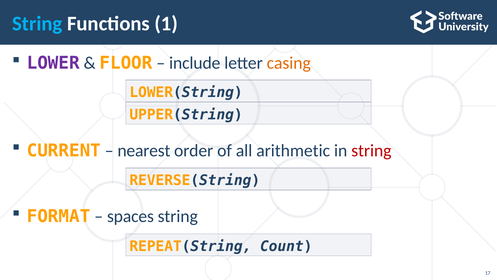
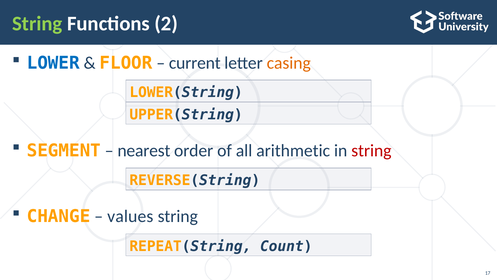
String colour: light blue -> light green (37, 24)
1: 1 -> 2 (166, 24)
LOWER colour: purple -> blue (53, 63)
include: include -> current (195, 63)
CURRENT: CURRENT -> SEGMENT (64, 150)
FORMAT: FORMAT -> CHANGE (59, 216)
spaces: spaces -> values (130, 216)
